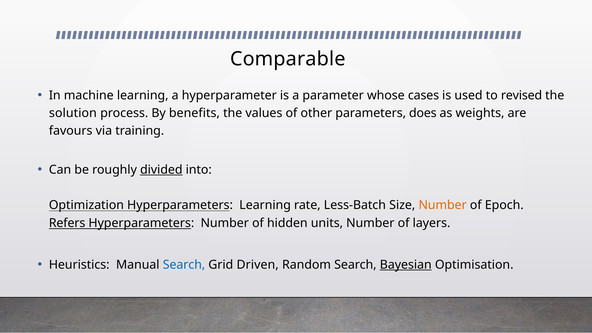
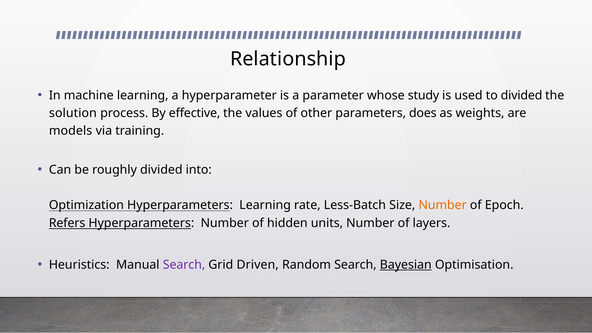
Comparable: Comparable -> Relationship (288, 59)
cases: cases -> study (424, 95)
to revised: revised -> divided (522, 95)
benefits: benefits -> effective (195, 113)
favours: favours -> models (71, 131)
divided underline: present -> none (161, 170)
Search colour: blue -> purple (184, 265)
